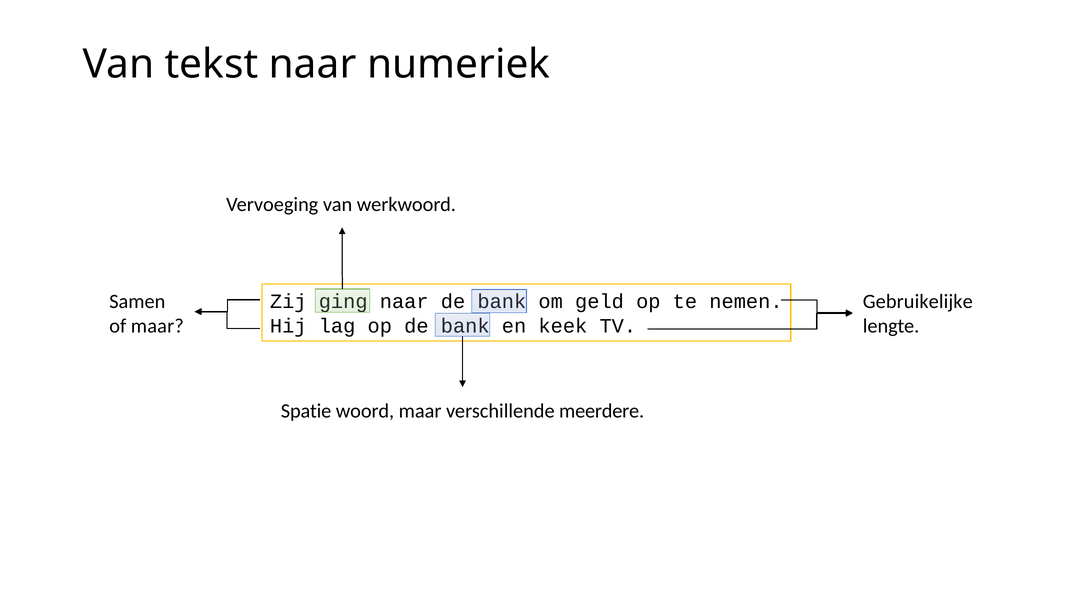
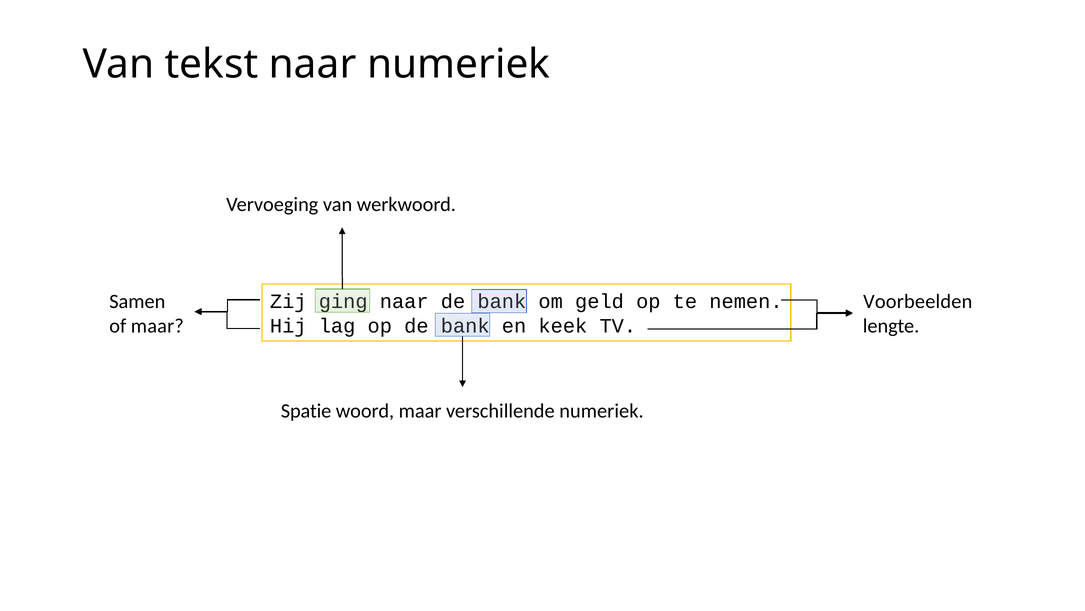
Gebruikelijke: Gebruikelijke -> Voorbeelden (918, 301)
verschillende meerdere: meerdere -> numeriek (601, 411)
